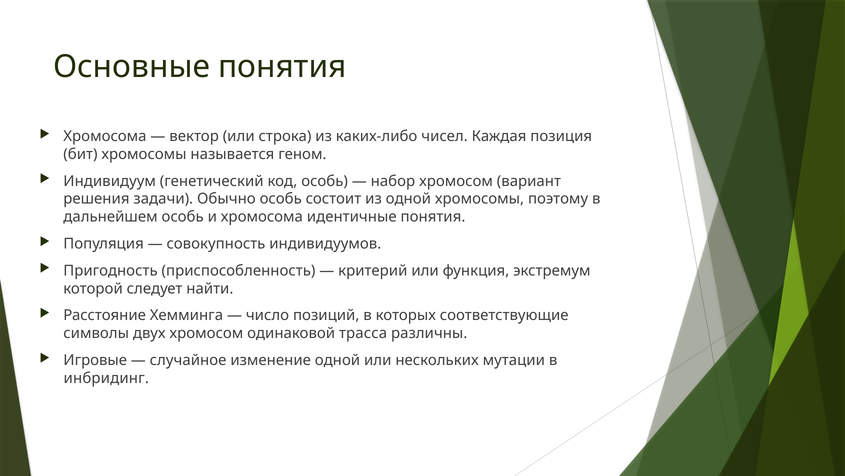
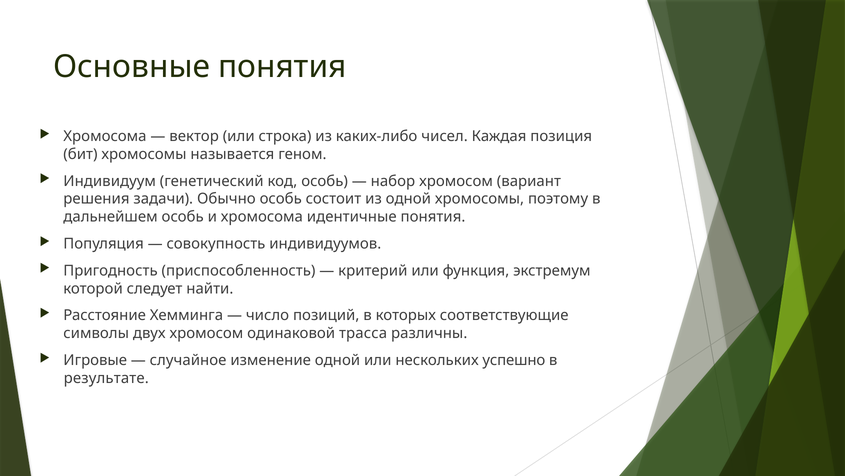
мутации: мутации -> успешно (514, 360)
инбридинг: инбридинг -> результате (106, 378)
